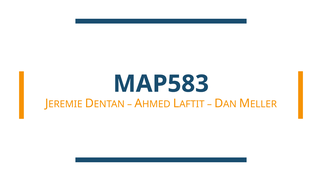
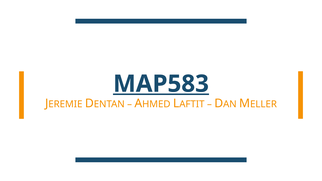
MAP583 underline: none -> present (161, 84)
